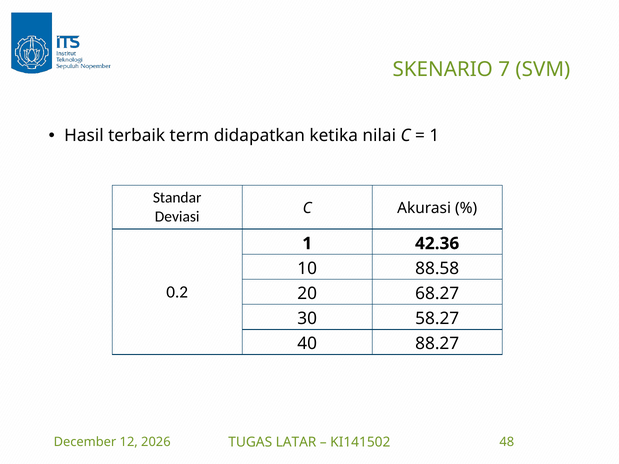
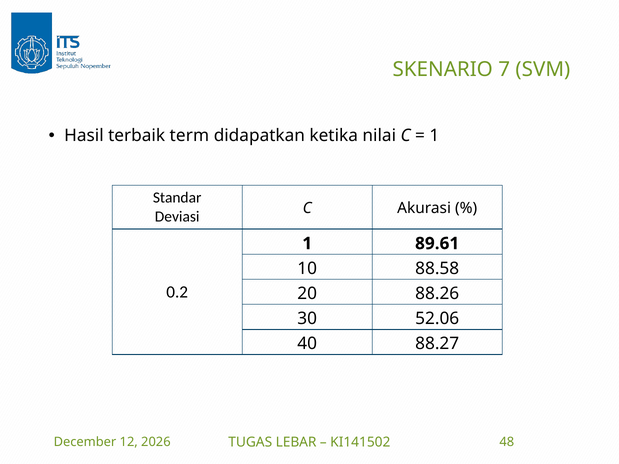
42.36: 42.36 -> 89.61 (437, 244)
68.27: 68.27 -> 88.26 (437, 294)
58.27: 58.27 -> 52.06 (437, 319)
LATAR: LATAR -> LEBAR (296, 443)
